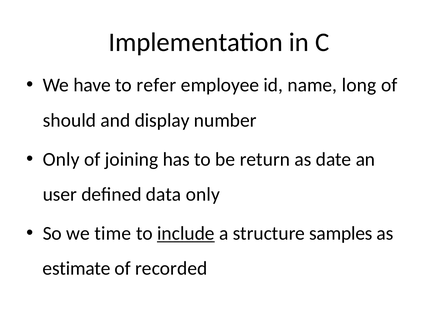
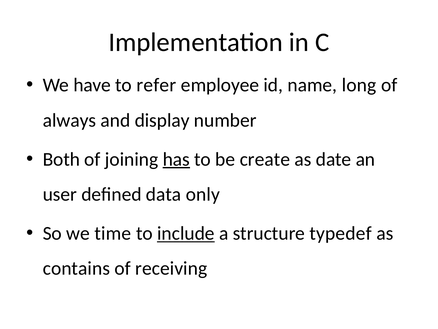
should: should -> always (69, 120)
Only: Only -> Both (61, 159)
has underline: none -> present (176, 159)
return: return -> create (265, 159)
samples: samples -> typedef (341, 233)
estimate: estimate -> contains (76, 268)
recorded: recorded -> receiving (171, 268)
